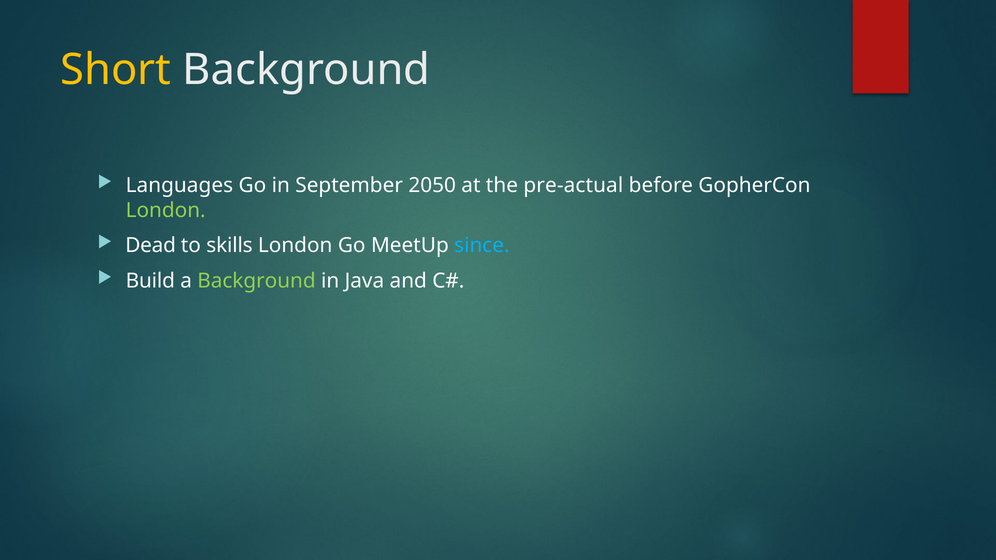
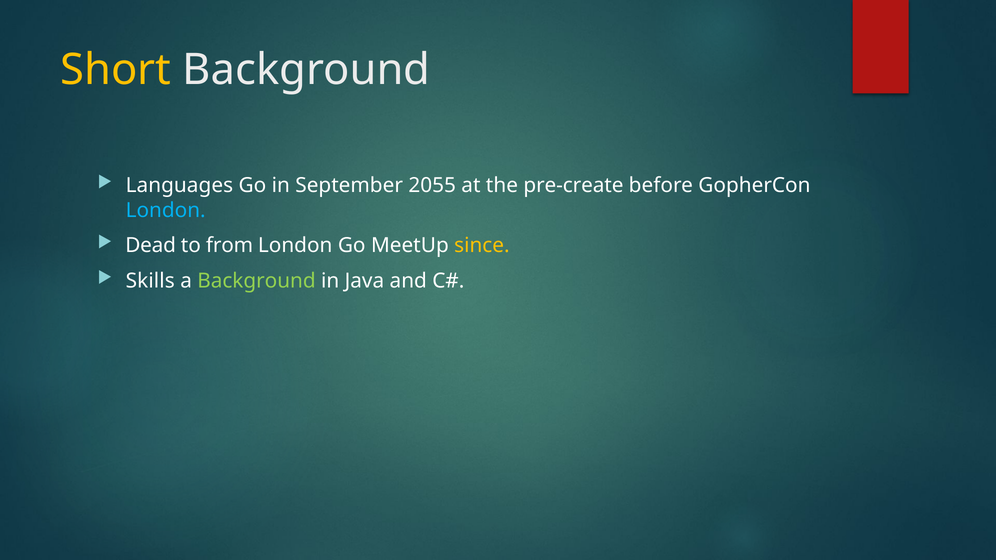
2050: 2050 -> 2055 (432, 185)
pre-actual: pre-actual -> pre-create (573, 185)
London colour: light green -> light blue (166, 210)
skills: skills -> from (230, 246)
since colour: light blue -> yellow (482, 246)
Build: Build -> Skills (150, 281)
